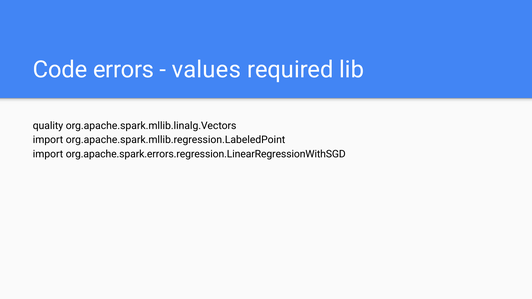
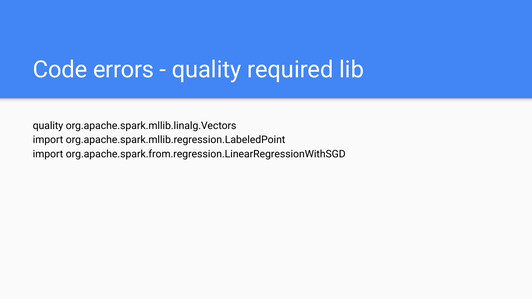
values: values -> quality (207, 70)
org.apache.spark.errors.regression.LinearRegressionWithSGD: org.apache.spark.errors.regression.LinearRegressionWithSGD -> org.apache.spark.from.regression.LinearRegressionWithSGD (206, 154)
